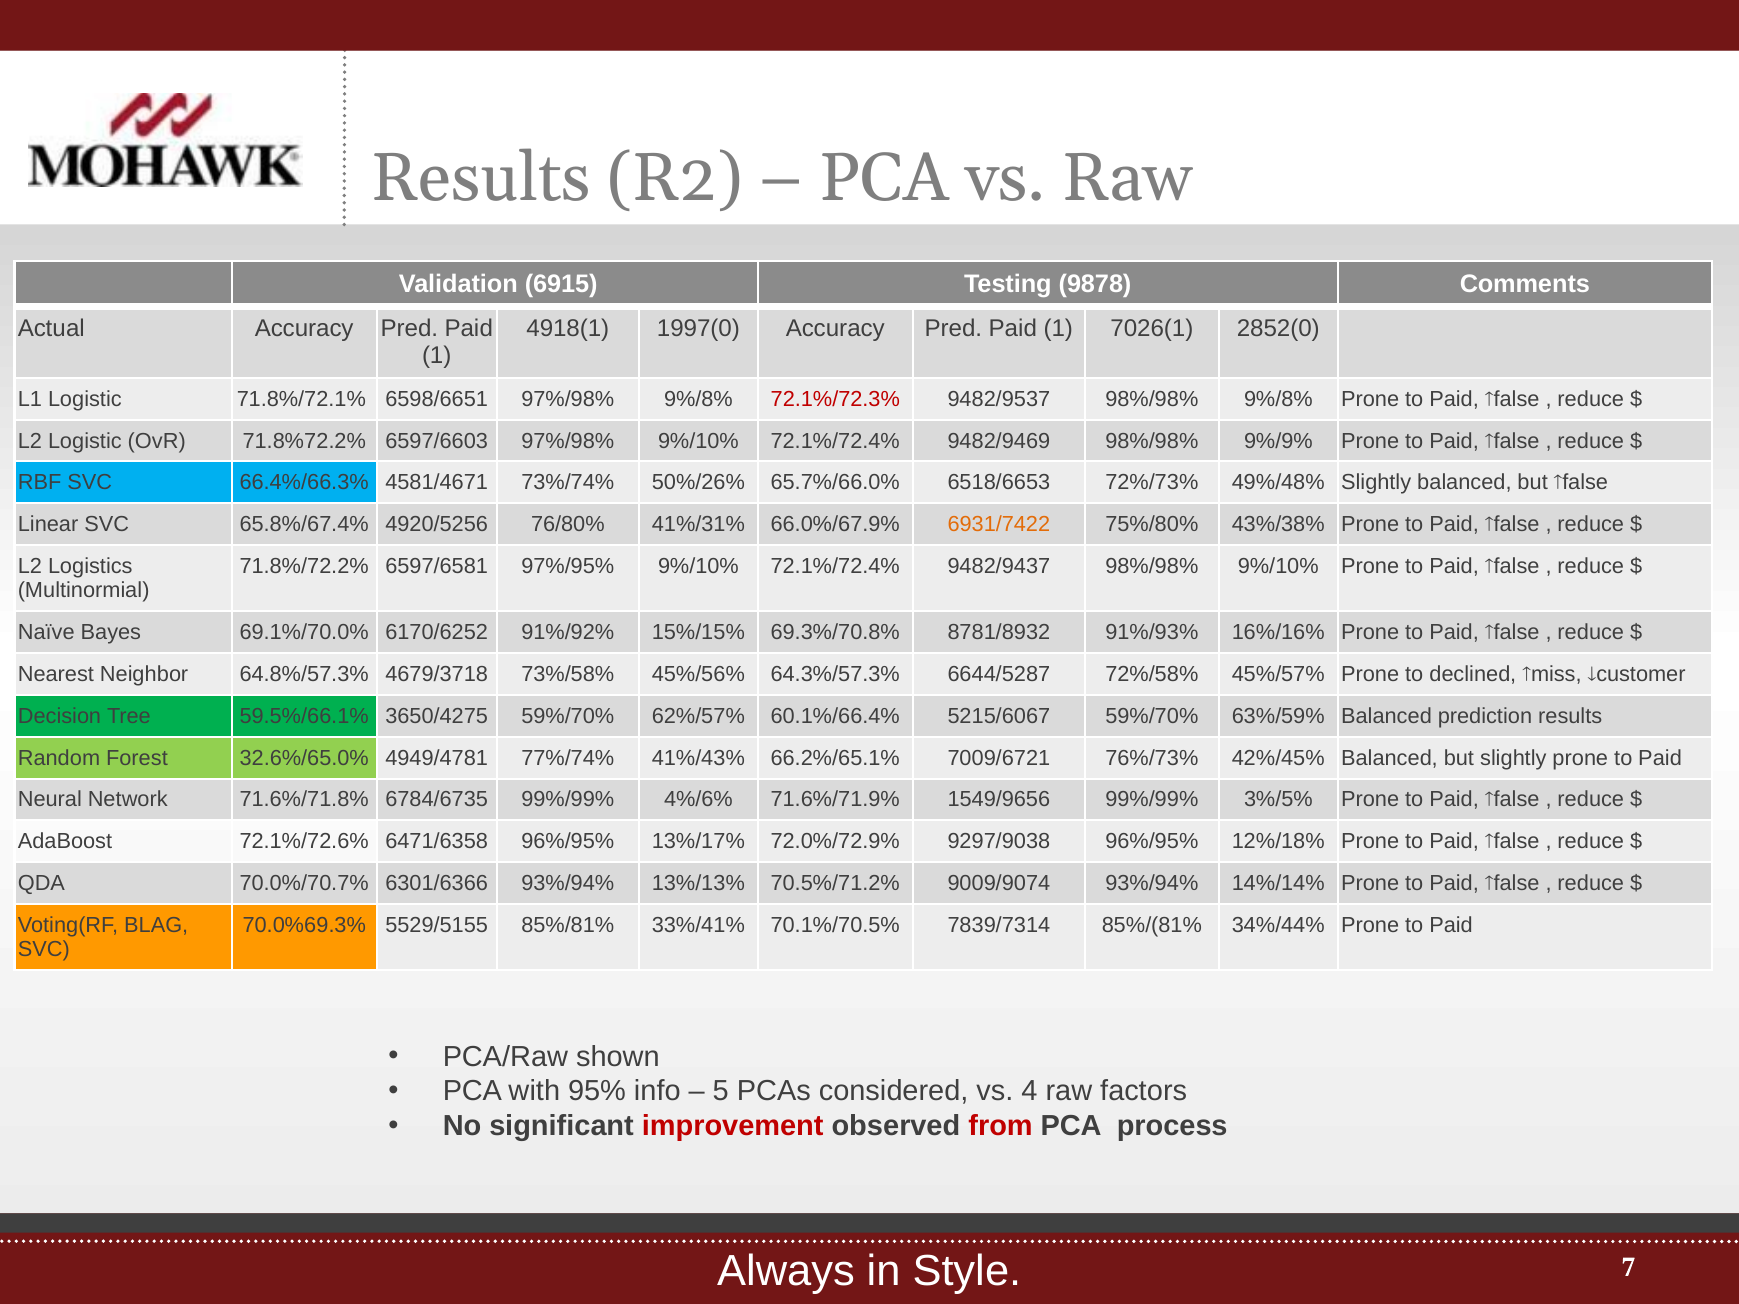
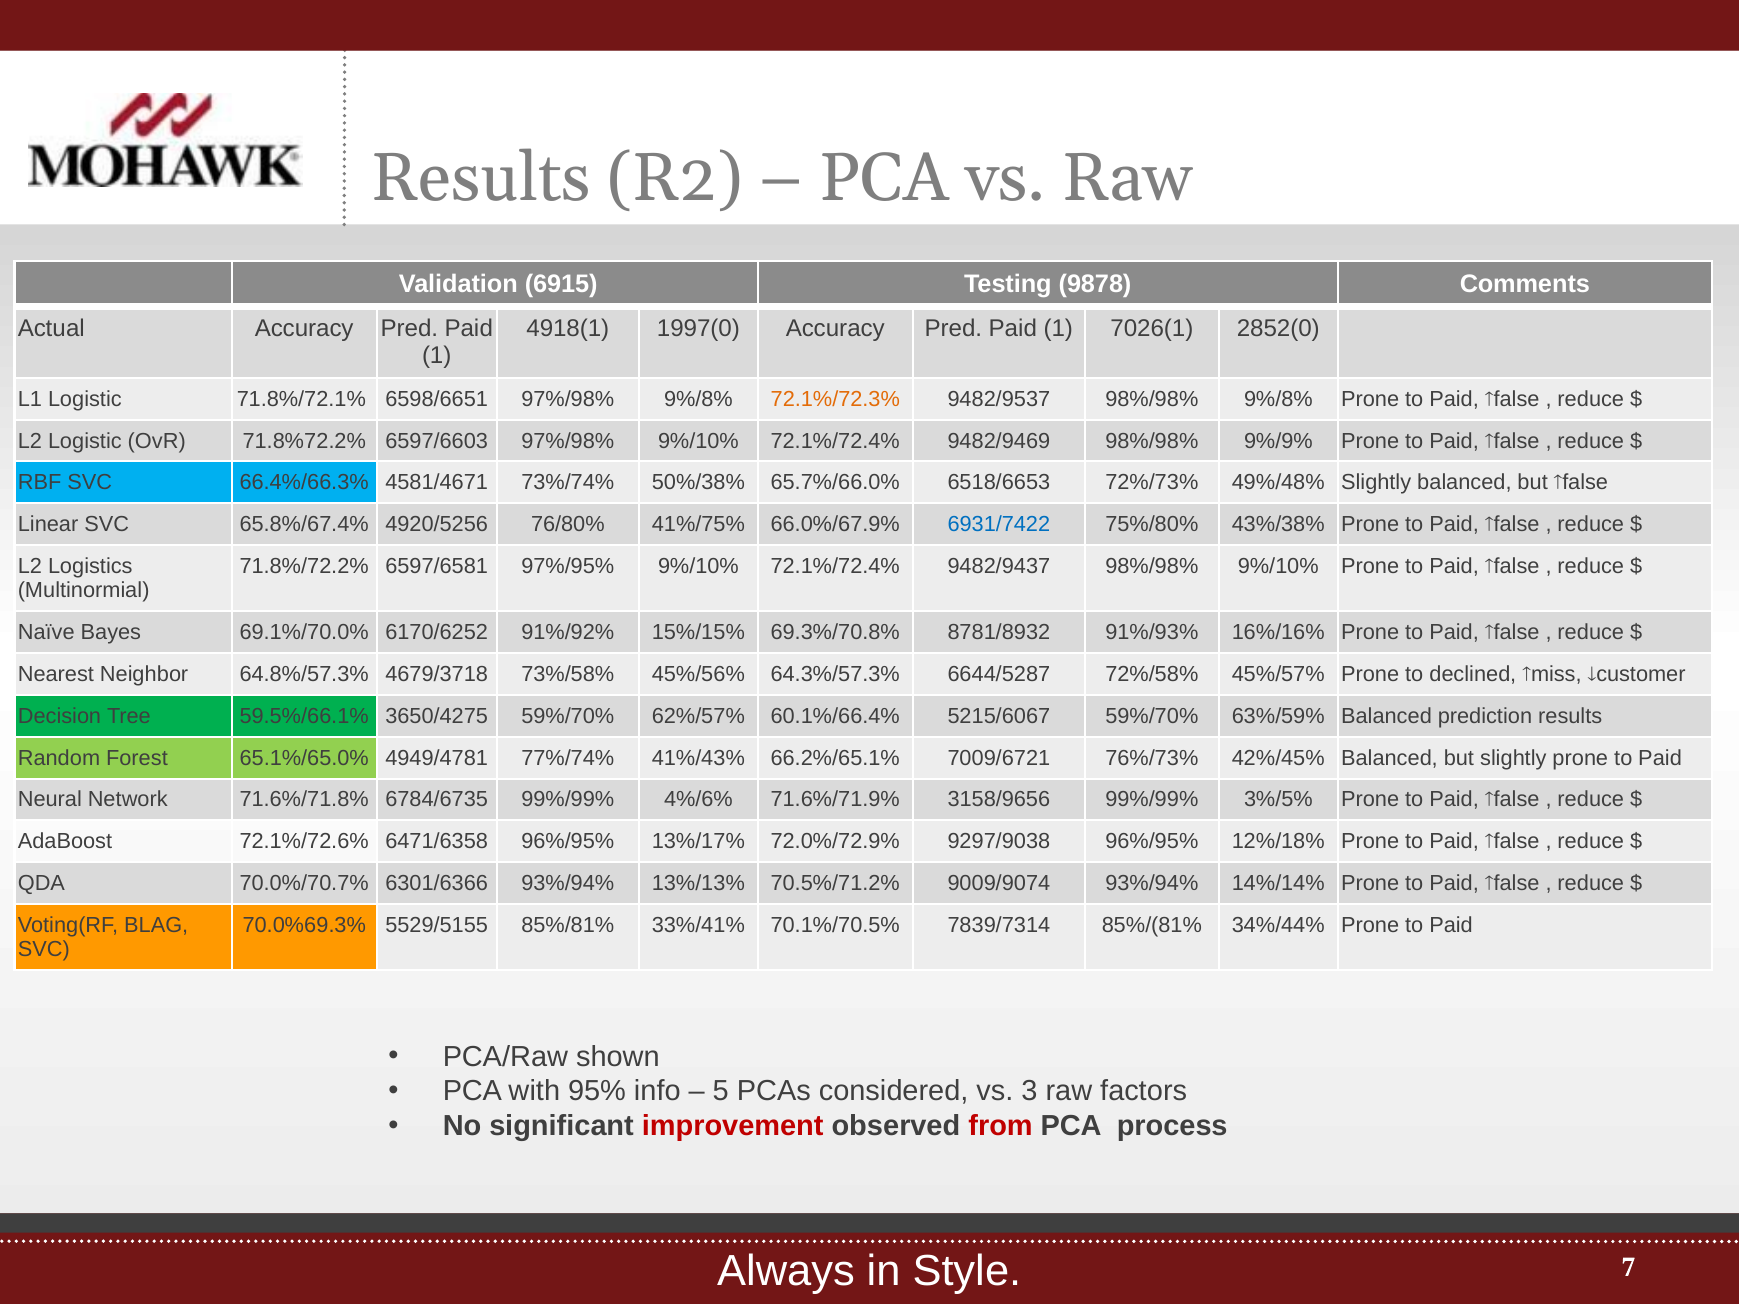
72.1%/72.3% colour: red -> orange (835, 399)
50%/26%: 50%/26% -> 50%/38% (698, 483)
41%/31%: 41%/31% -> 41%/75% (698, 525)
6931/7422 colour: orange -> blue (999, 525)
32.6%/65.0%: 32.6%/65.0% -> 65.1%/65.0% (304, 758)
1549/9656: 1549/9656 -> 3158/9656 (999, 800)
4: 4 -> 3 (1029, 1092)
